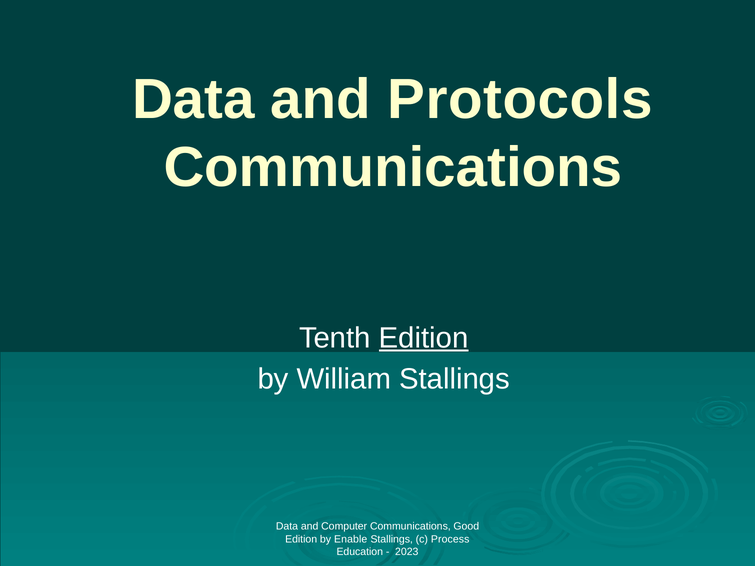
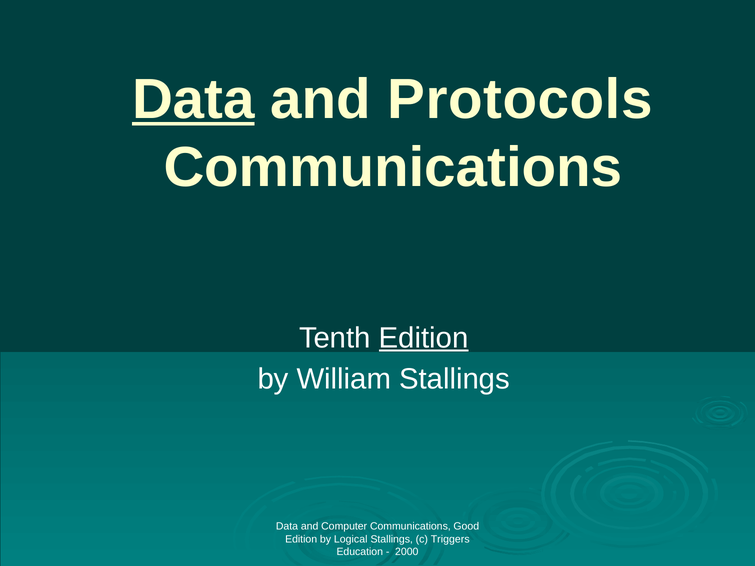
Data underline: none -> present (193, 100)
Enable: Enable -> Logical (351, 539)
Process: Process -> Triggers (450, 539)
2023: 2023 -> 2000 (407, 552)
